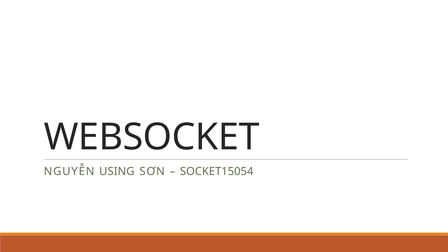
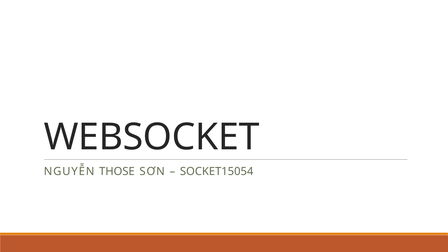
USING: USING -> THOSE (117, 171)
